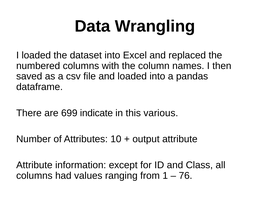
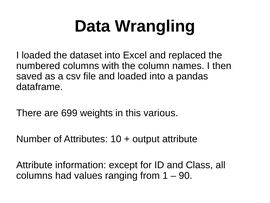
indicate: indicate -> weights (96, 113)
76: 76 -> 90 (186, 175)
